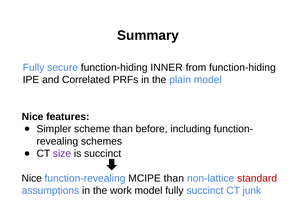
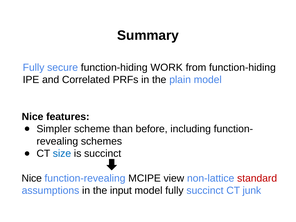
INNER: INNER -> WORK (167, 67)
size colour: purple -> blue (62, 154)
MCIPE than: than -> view (174, 178)
work: work -> input (121, 191)
